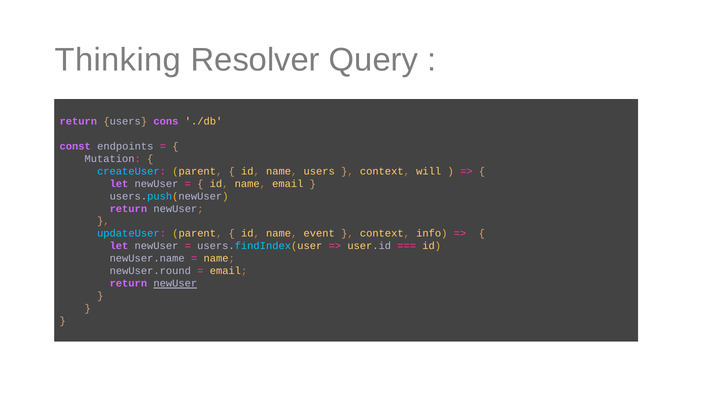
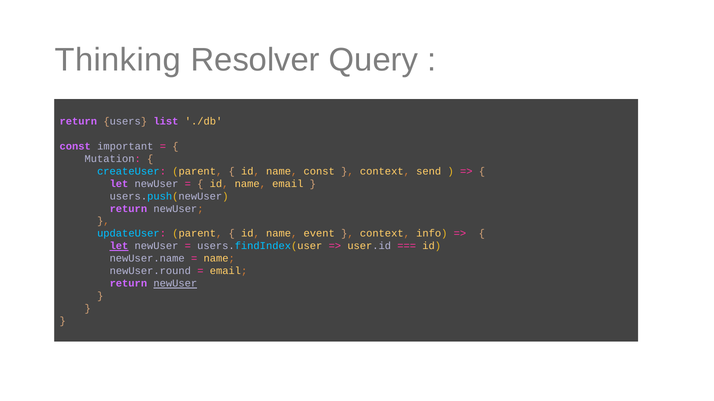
cons: cons -> list (166, 121)
endpoints: endpoints -> important (125, 146)
name users: users -> const (319, 171)
will: will -> send (429, 171)
let underline: none -> present (119, 246)
